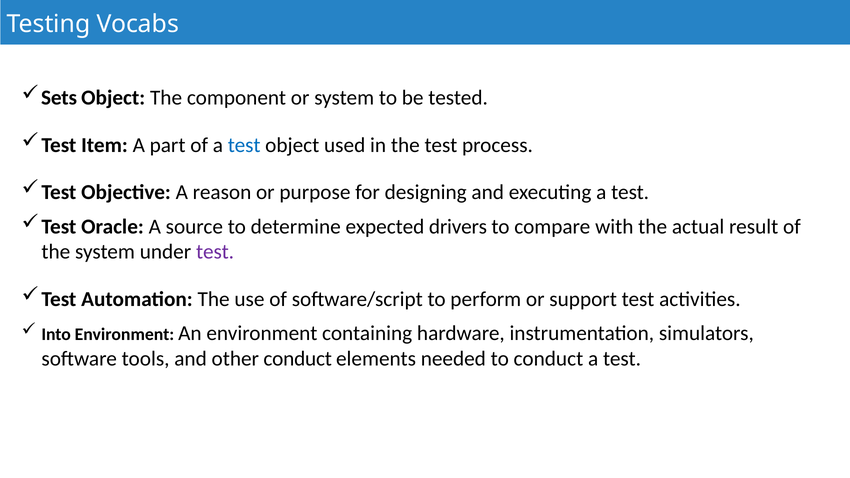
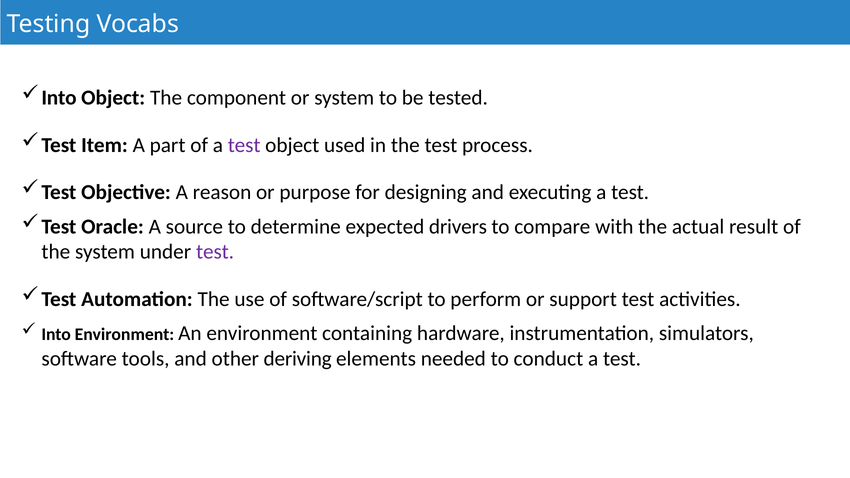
Sets: Sets -> Into (59, 98)
test colour: blue -> purple (244, 145)
other conduct: conduct -> deriving (298, 359)
